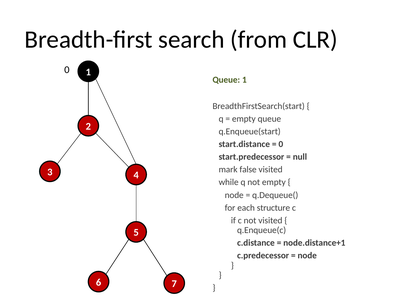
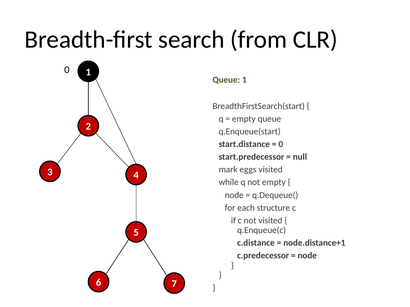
false: false -> eggs (248, 170)
